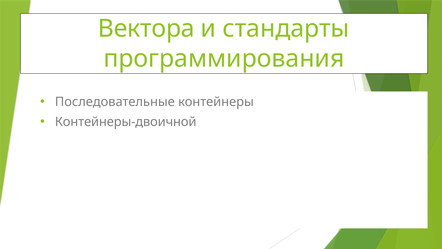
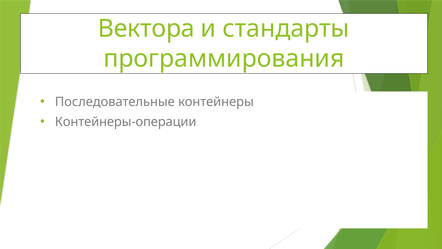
Контейнеры-двоичной: Контейнеры-двоичной -> Контейнеры-операции (126, 122)
